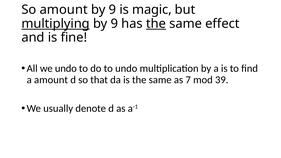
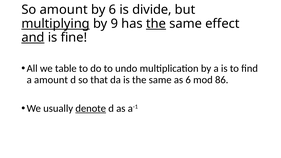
9: 9 -> 6 (112, 10)
magic: magic -> divide (152, 10)
and underline: none -> present (33, 38)
we undo: undo -> table (66, 68)
as 7: 7 -> 6 (188, 80)
39: 39 -> 86 (222, 80)
denote underline: none -> present (91, 108)
